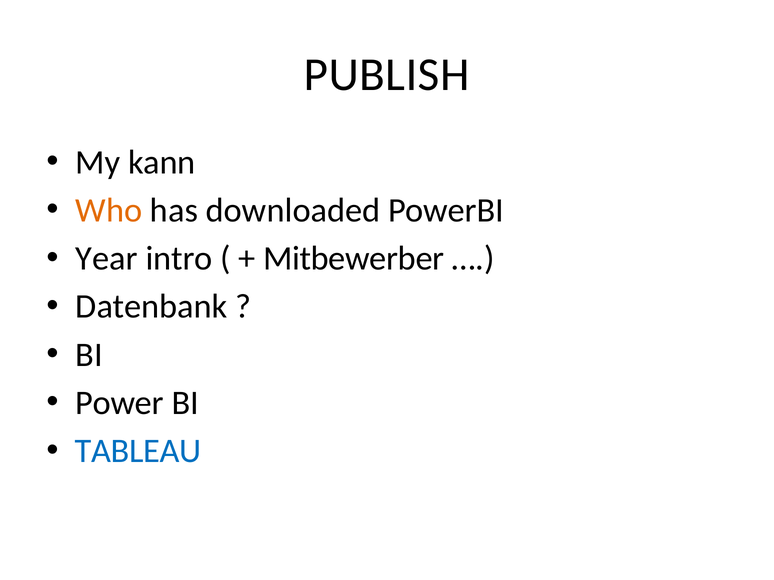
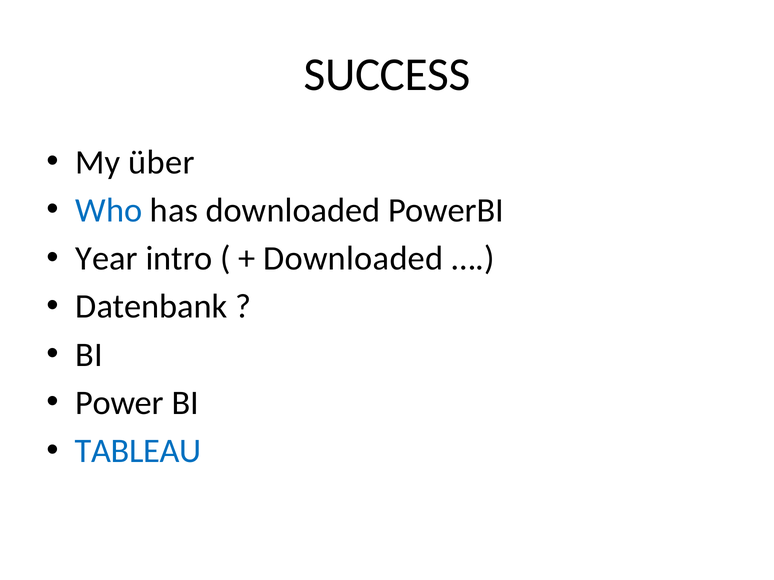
PUBLISH: PUBLISH -> SUCCESS (387, 75)
kann: kann -> über (161, 162)
Who colour: orange -> blue (109, 211)
Mitbewerber: Mitbewerber -> Downloaded (353, 259)
